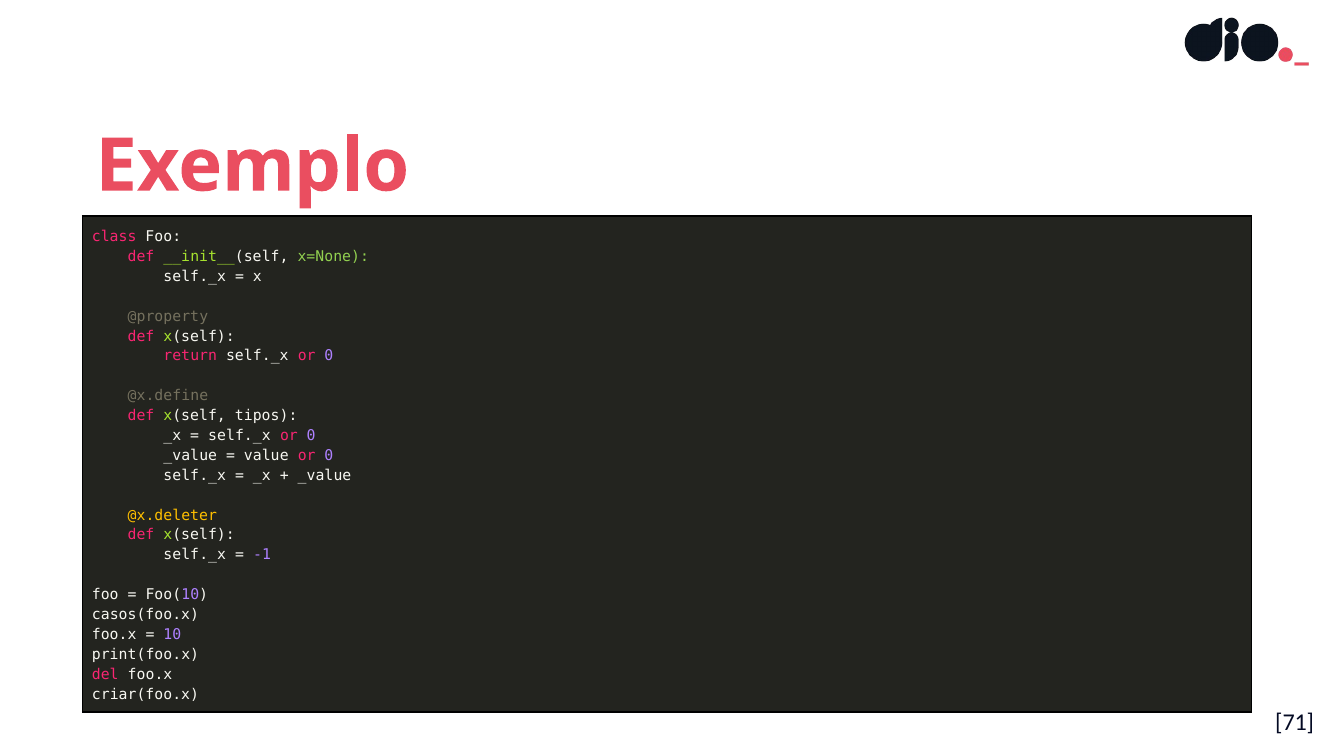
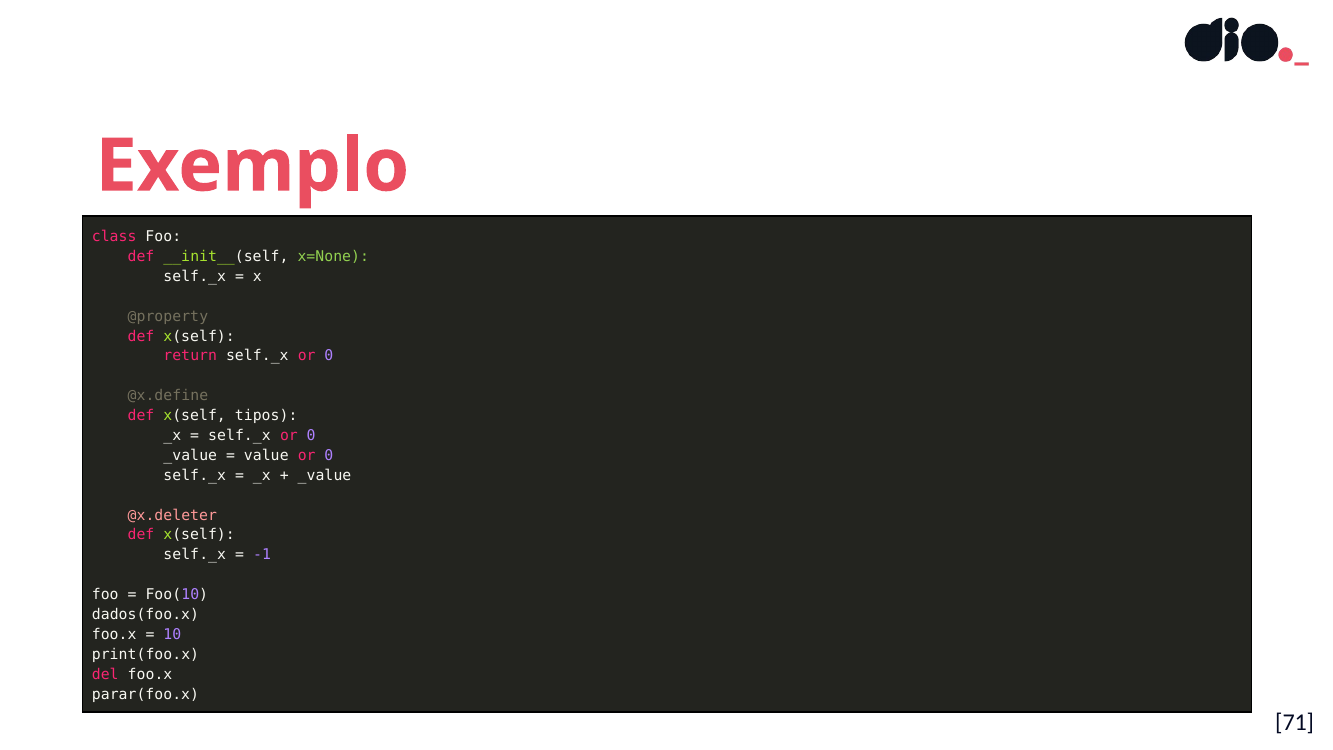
@x.deleter colour: yellow -> pink (172, 515)
casos(foo.x: casos(foo.x -> dados(foo.x (145, 615)
criar(foo.x: criar(foo.x -> parar(foo.x (145, 694)
